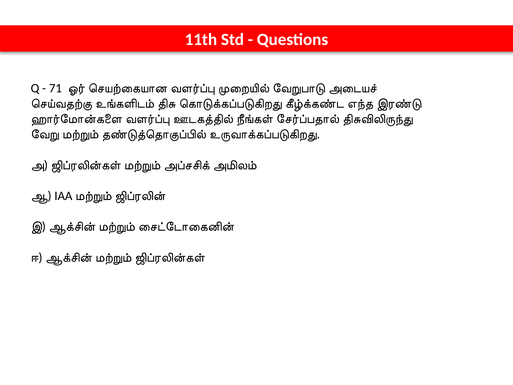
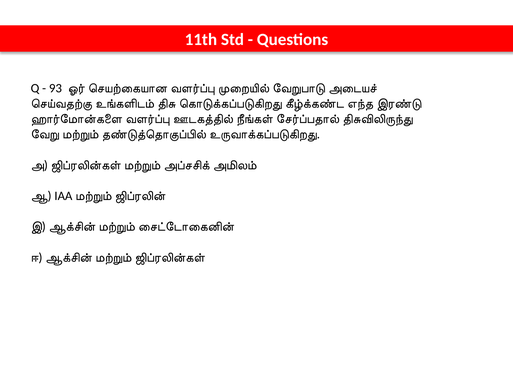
71: 71 -> 93 (55, 88)
